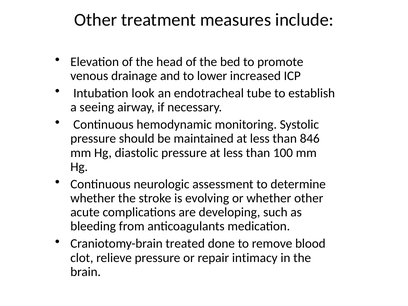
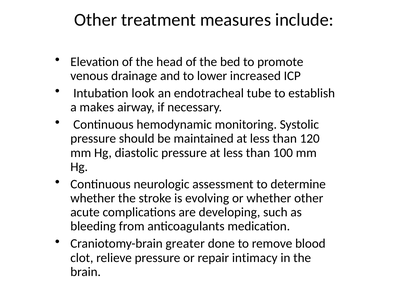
seeing: seeing -> makes (97, 107)
846: 846 -> 120 (310, 139)
treated: treated -> greater (185, 244)
